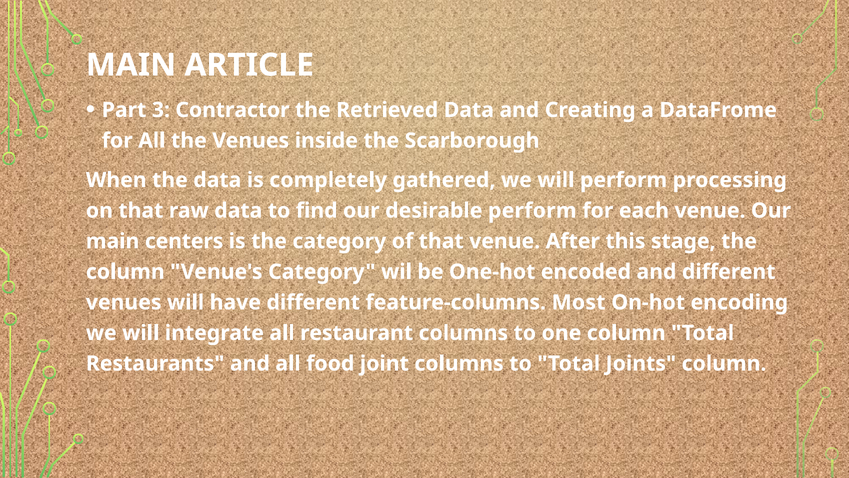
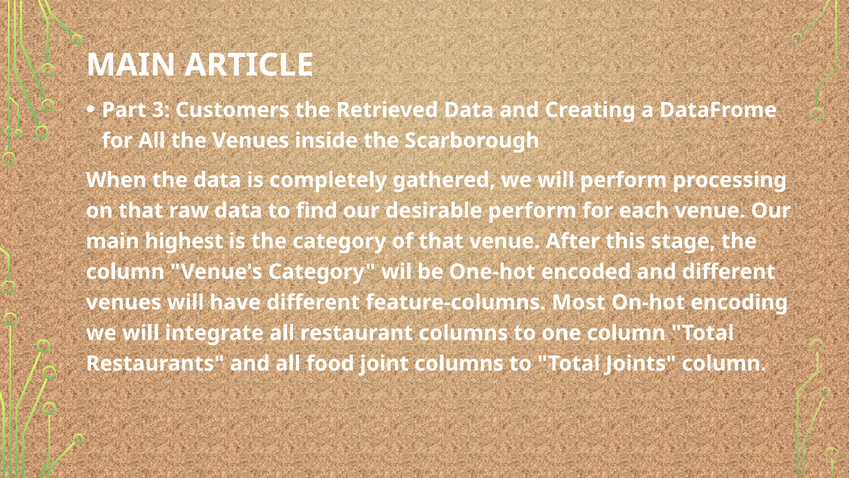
Contractor: Contractor -> Customers (232, 110)
centers: centers -> highest (184, 241)
